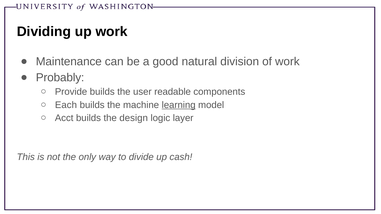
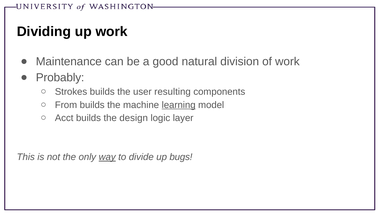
Provide: Provide -> Strokes (71, 92)
readable: readable -> resulting (173, 92)
Each: Each -> From (66, 105)
way underline: none -> present (107, 157)
cash: cash -> bugs (181, 157)
